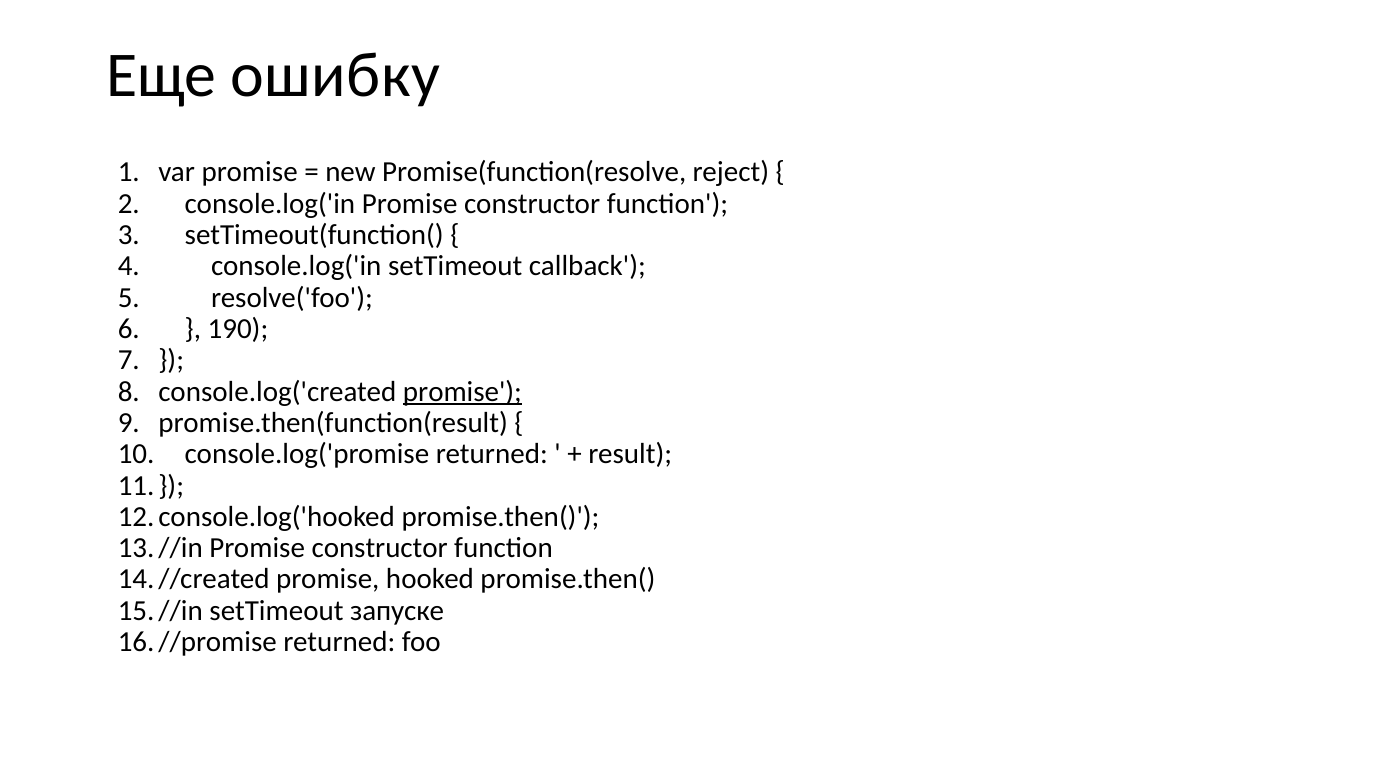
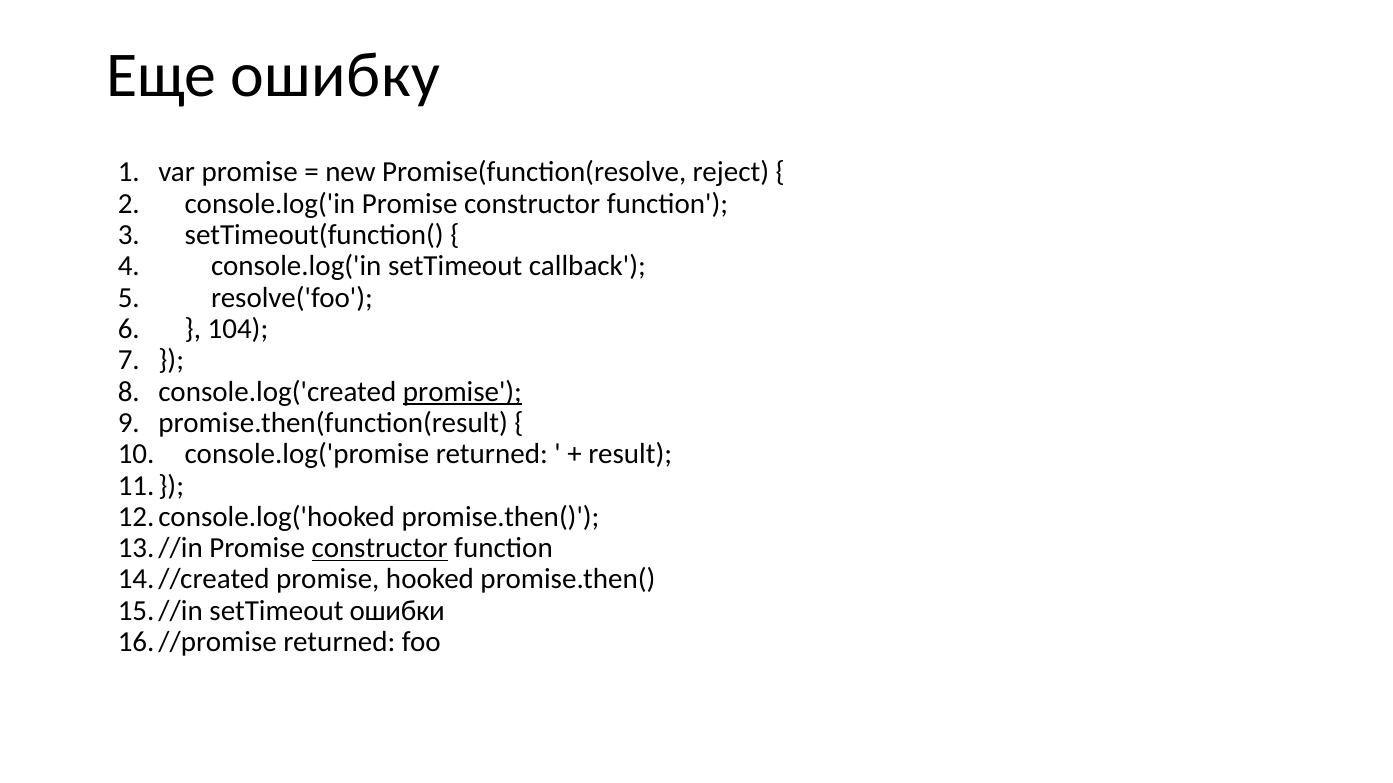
190: 190 -> 104 (238, 329)
constructor underline: none -> present (380, 548)
запуске: запуске -> ошибки (397, 611)
